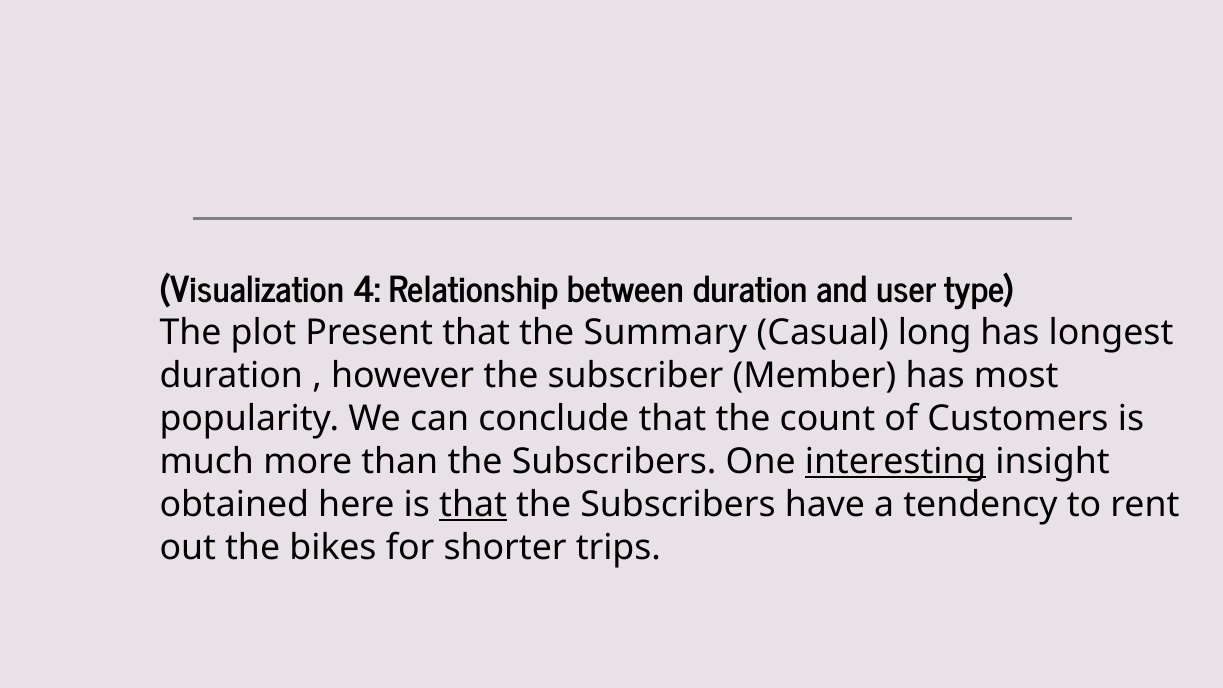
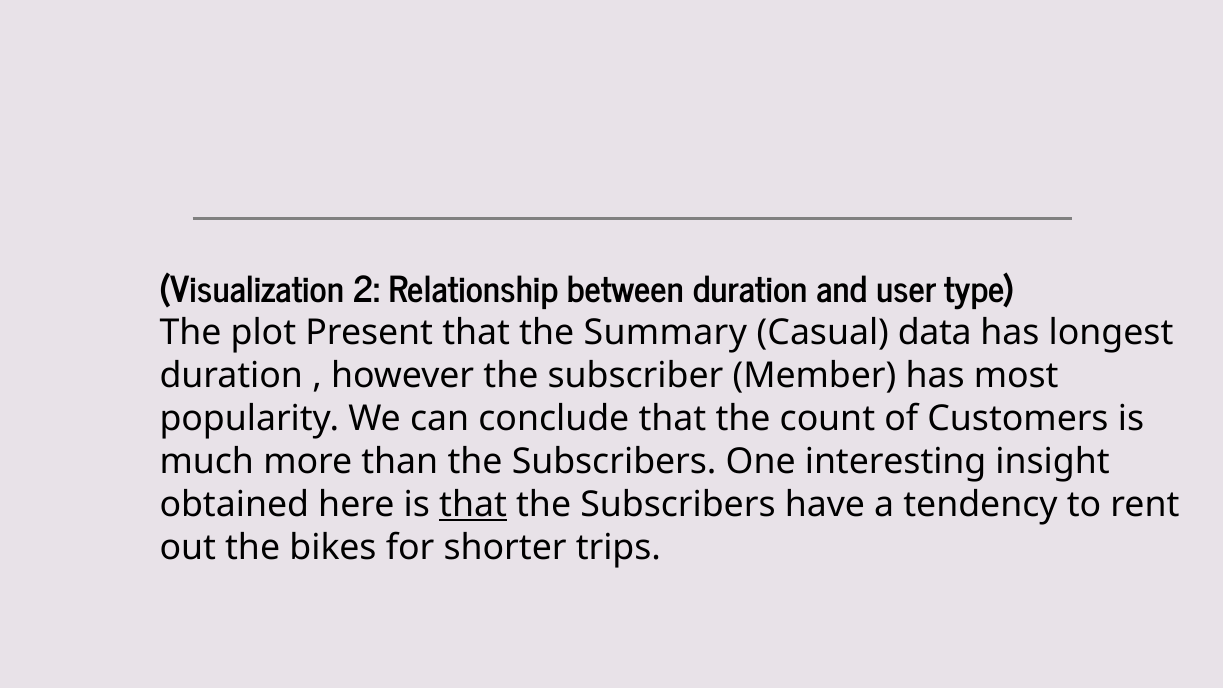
4: 4 -> 2 (366, 290)
long: long -> data (935, 333)
interesting underline: present -> none (896, 462)
